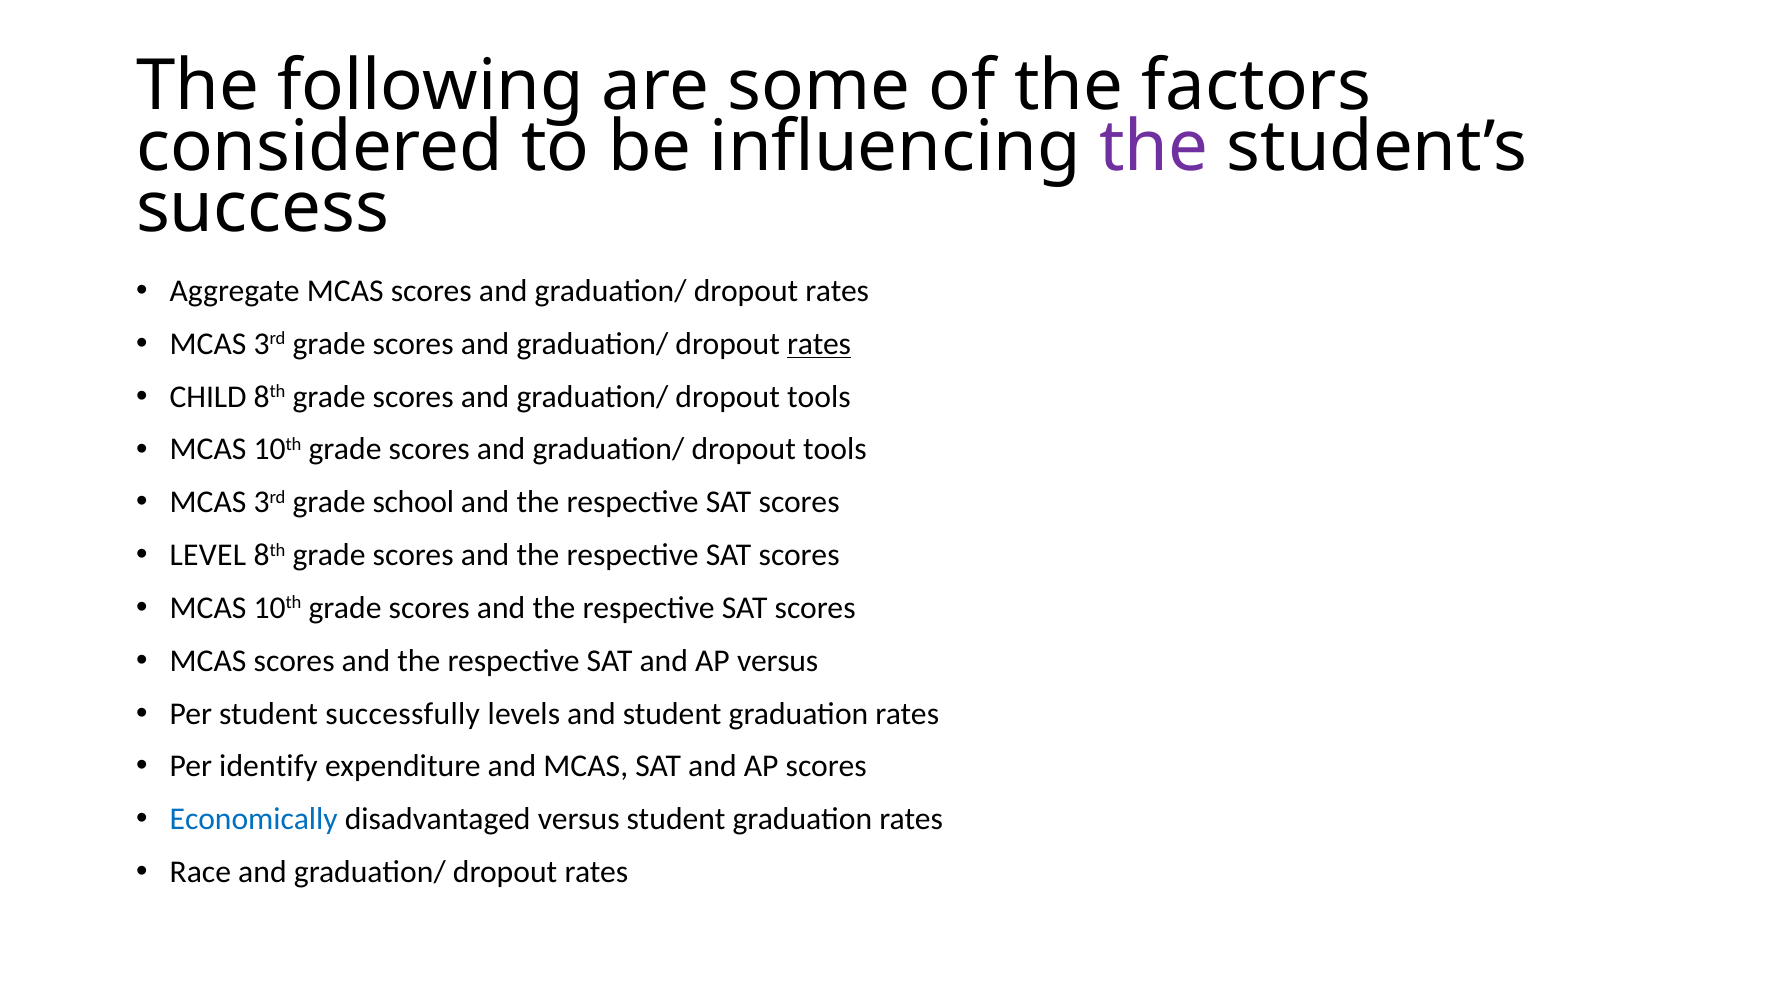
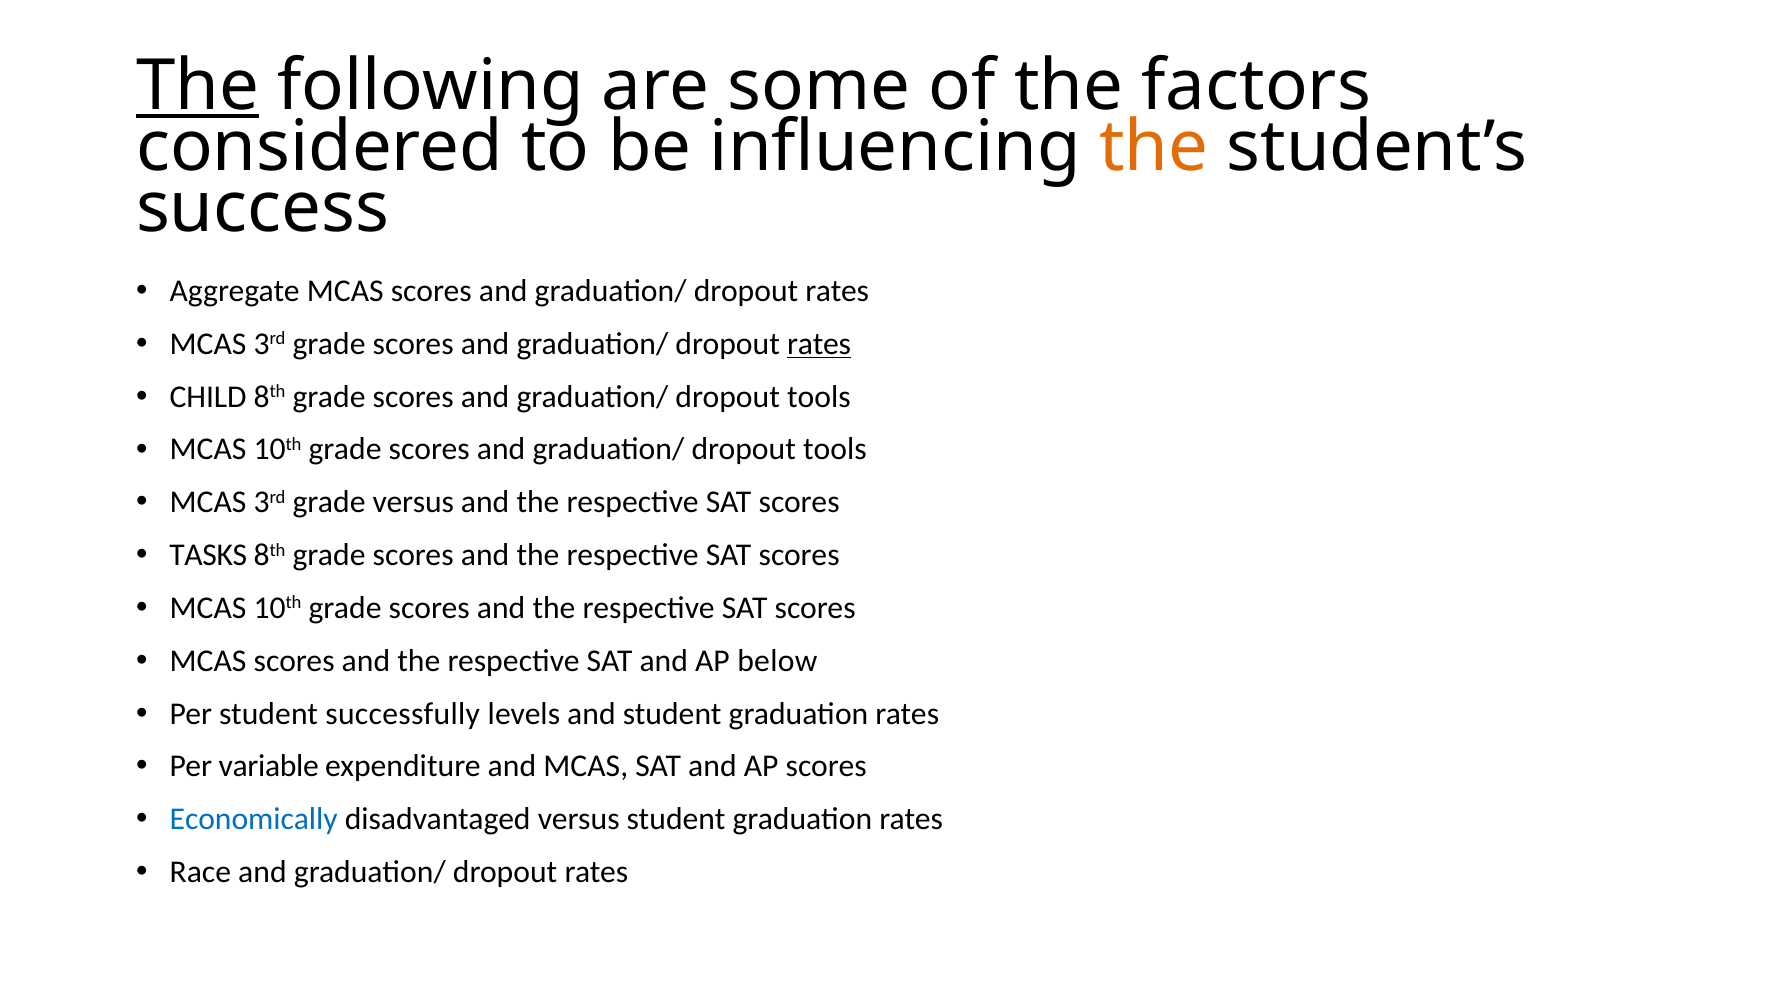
The underline: none -> present (198, 86)
the colour: purple -> orange (1154, 147)
grade school: school -> versus (413, 502)
LEVEL: LEVEL -> TASKS (208, 555)
AP versus: versus -> below (777, 661)
identify: identify -> variable (269, 766)
